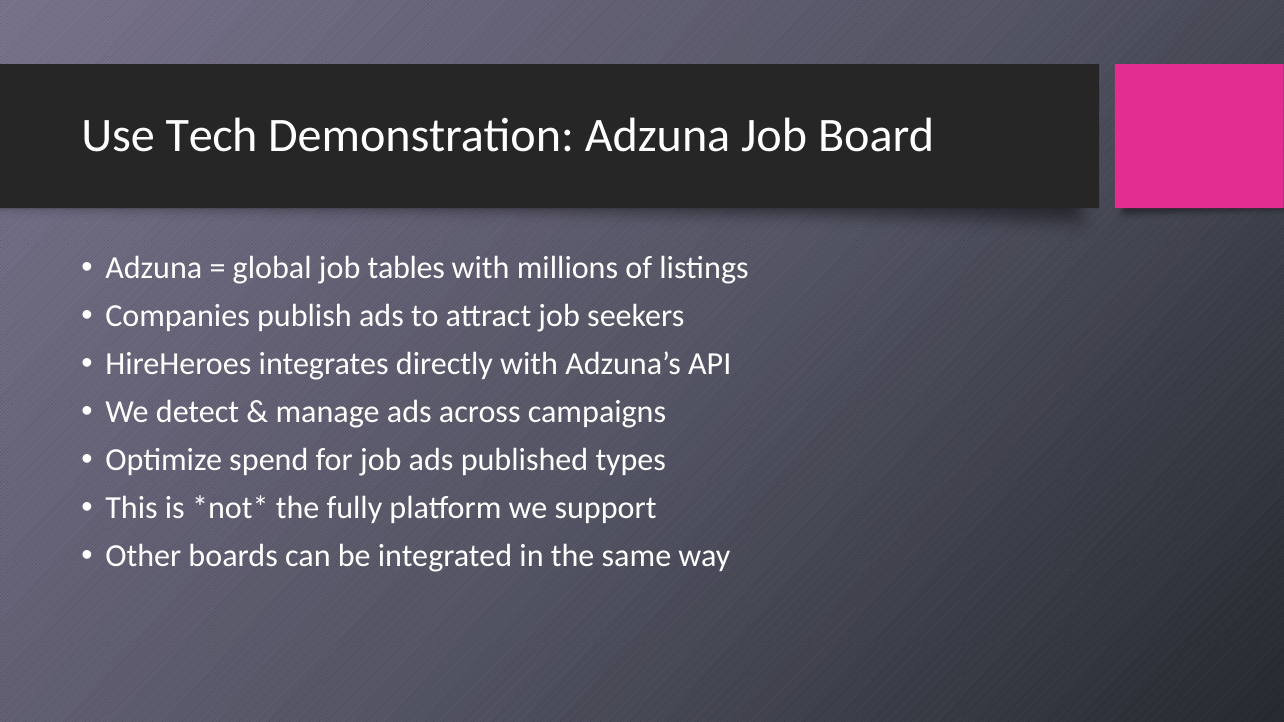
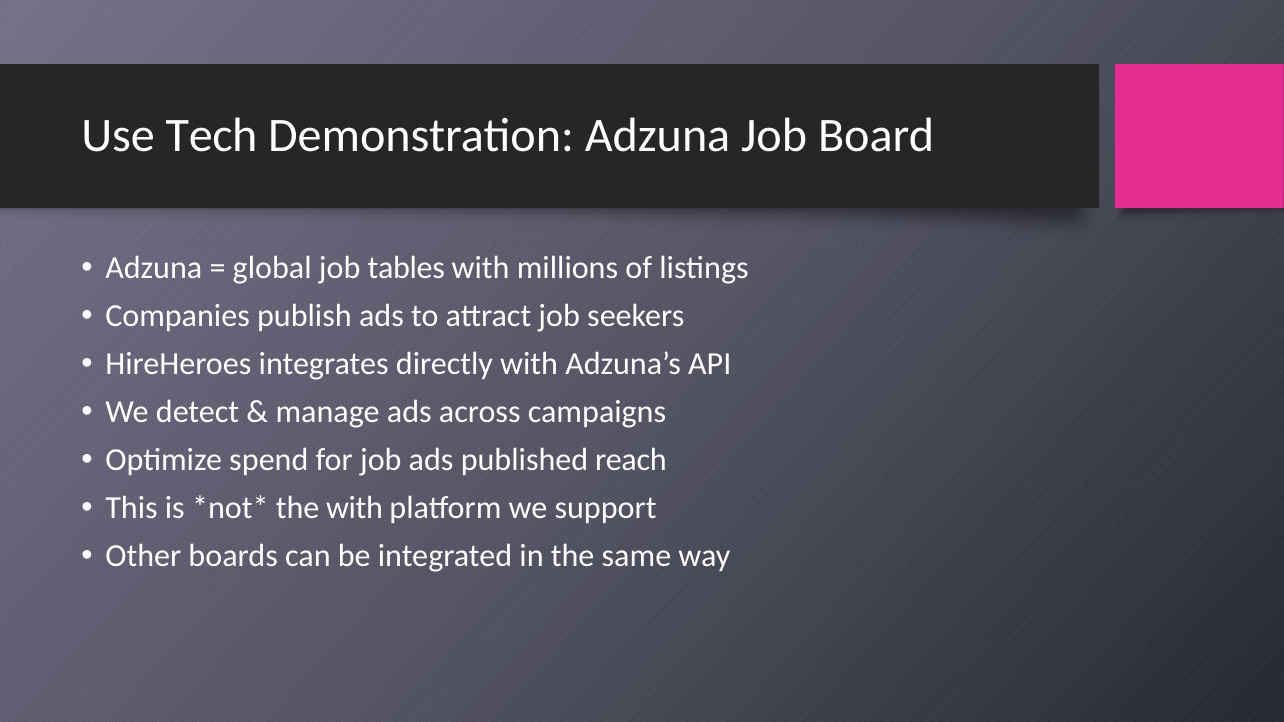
types: types -> reach (631, 460)
the fully: fully -> with (355, 508)
